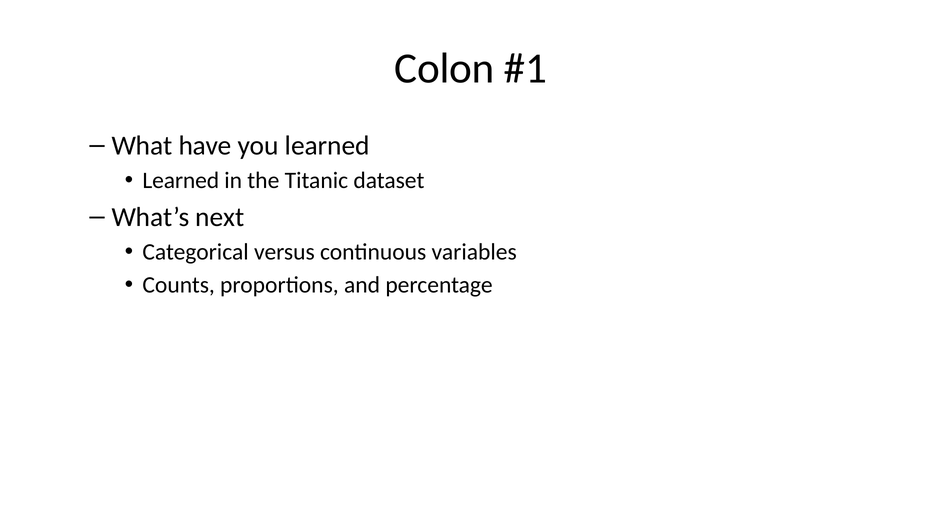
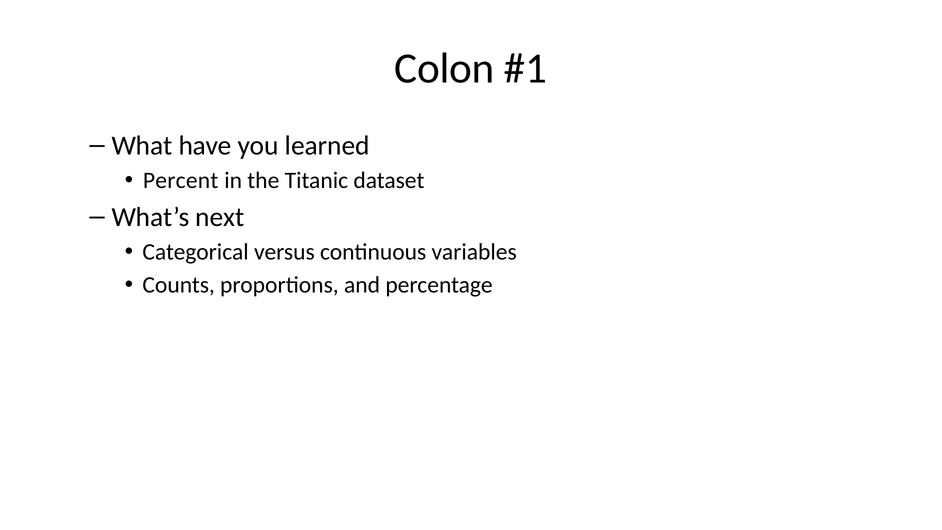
Learned: Learned -> Percent (181, 181)
